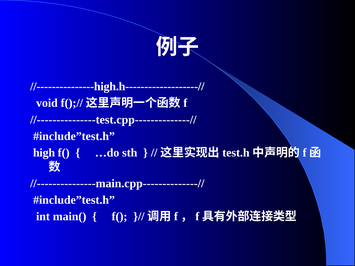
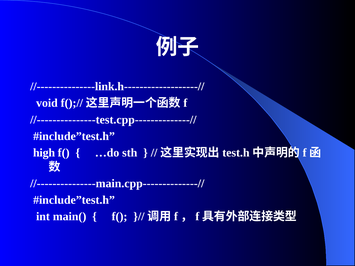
//---------------high.h-------------------//: //---------------high.h-------------------// -> //---------------link.h-------------------// (117, 87)
